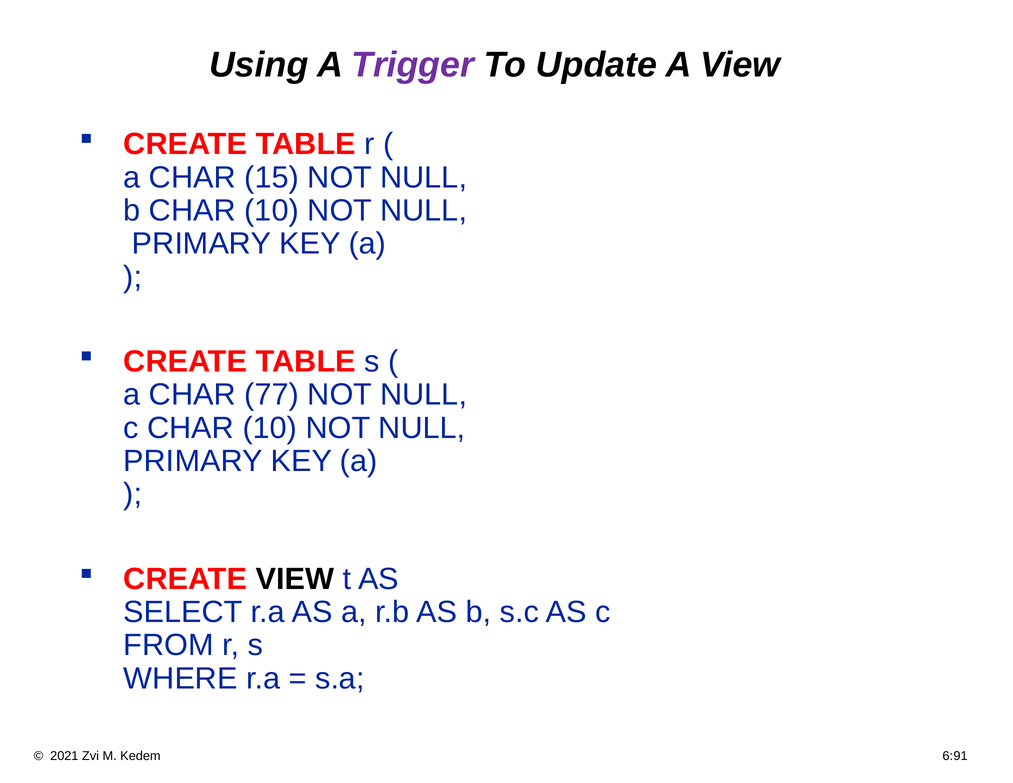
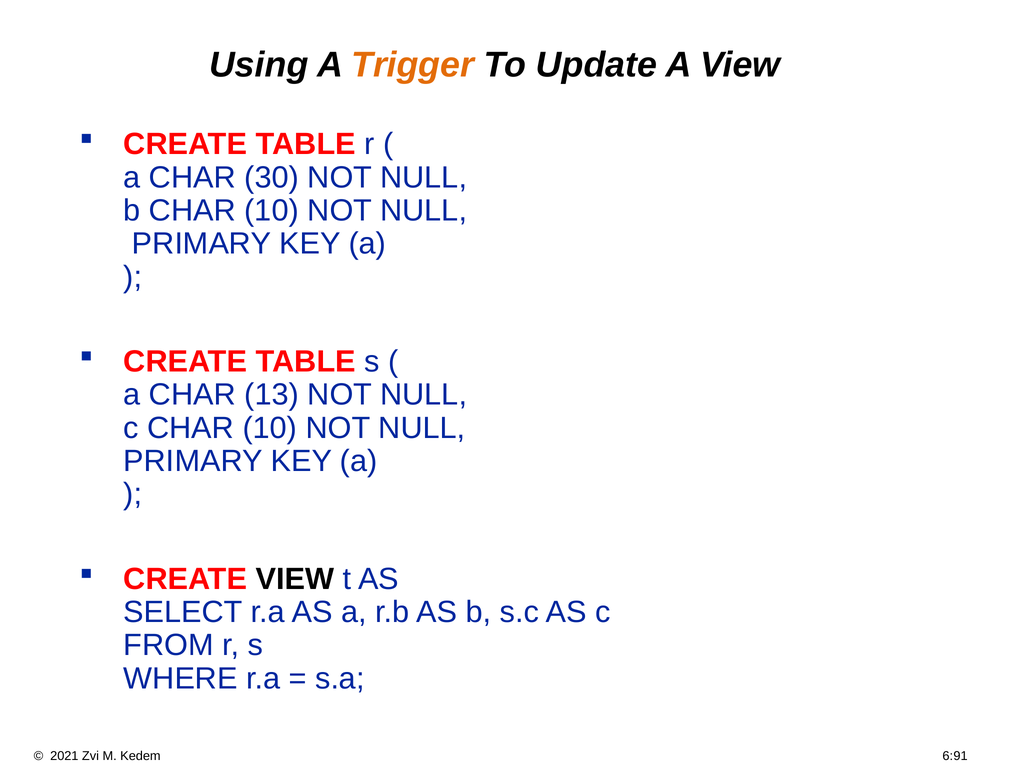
Trigger colour: purple -> orange (413, 65)
15: 15 -> 30 (272, 177)
77: 77 -> 13 (272, 395)
